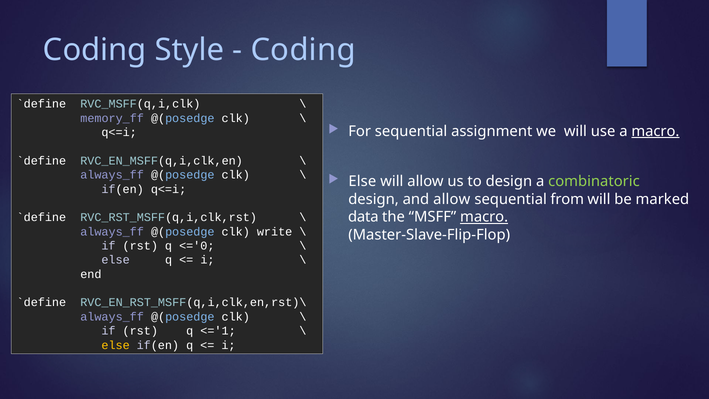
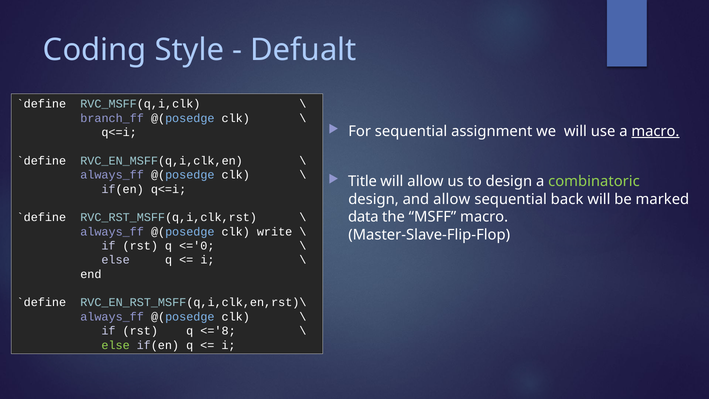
Coding: Coding -> Defualt (303, 50)
memory_ff: memory_ff -> branch_ff (112, 118)
Else: Else -> Title (362, 181)
from: from -> back (567, 199)
macro underline: present -> none (484, 217)
<='1: <='1 -> <='8 (218, 331)
else colour: yellow -> light green (116, 345)
